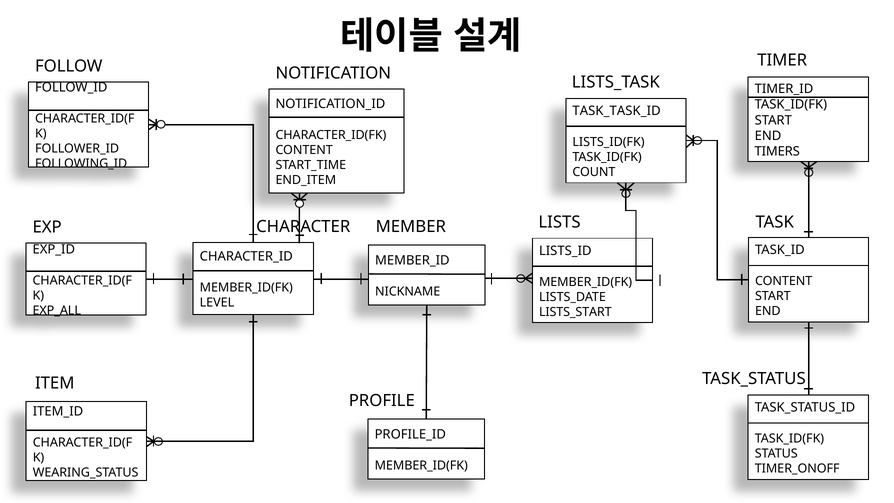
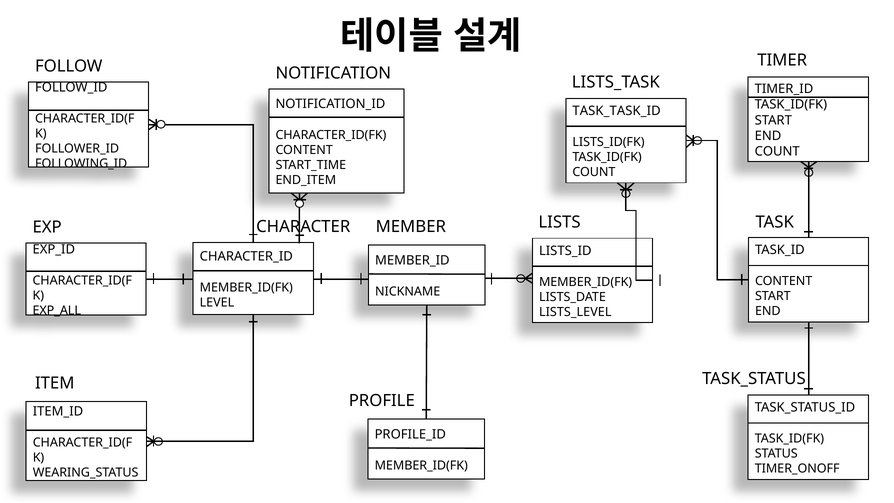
TIMERS: TIMERS -> COUNT (777, 151)
LISTS_START: LISTS_START -> LISTS_LEVEL (575, 312)
